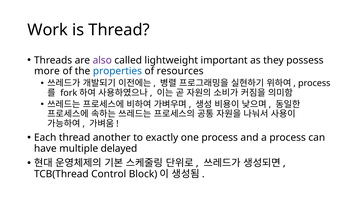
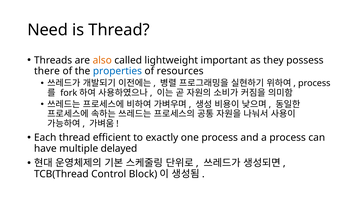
Work: Work -> Need (48, 30)
also colour: purple -> orange (102, 60)
more: more -> there (47, 71)
another: another -> efficient (112, 138)
